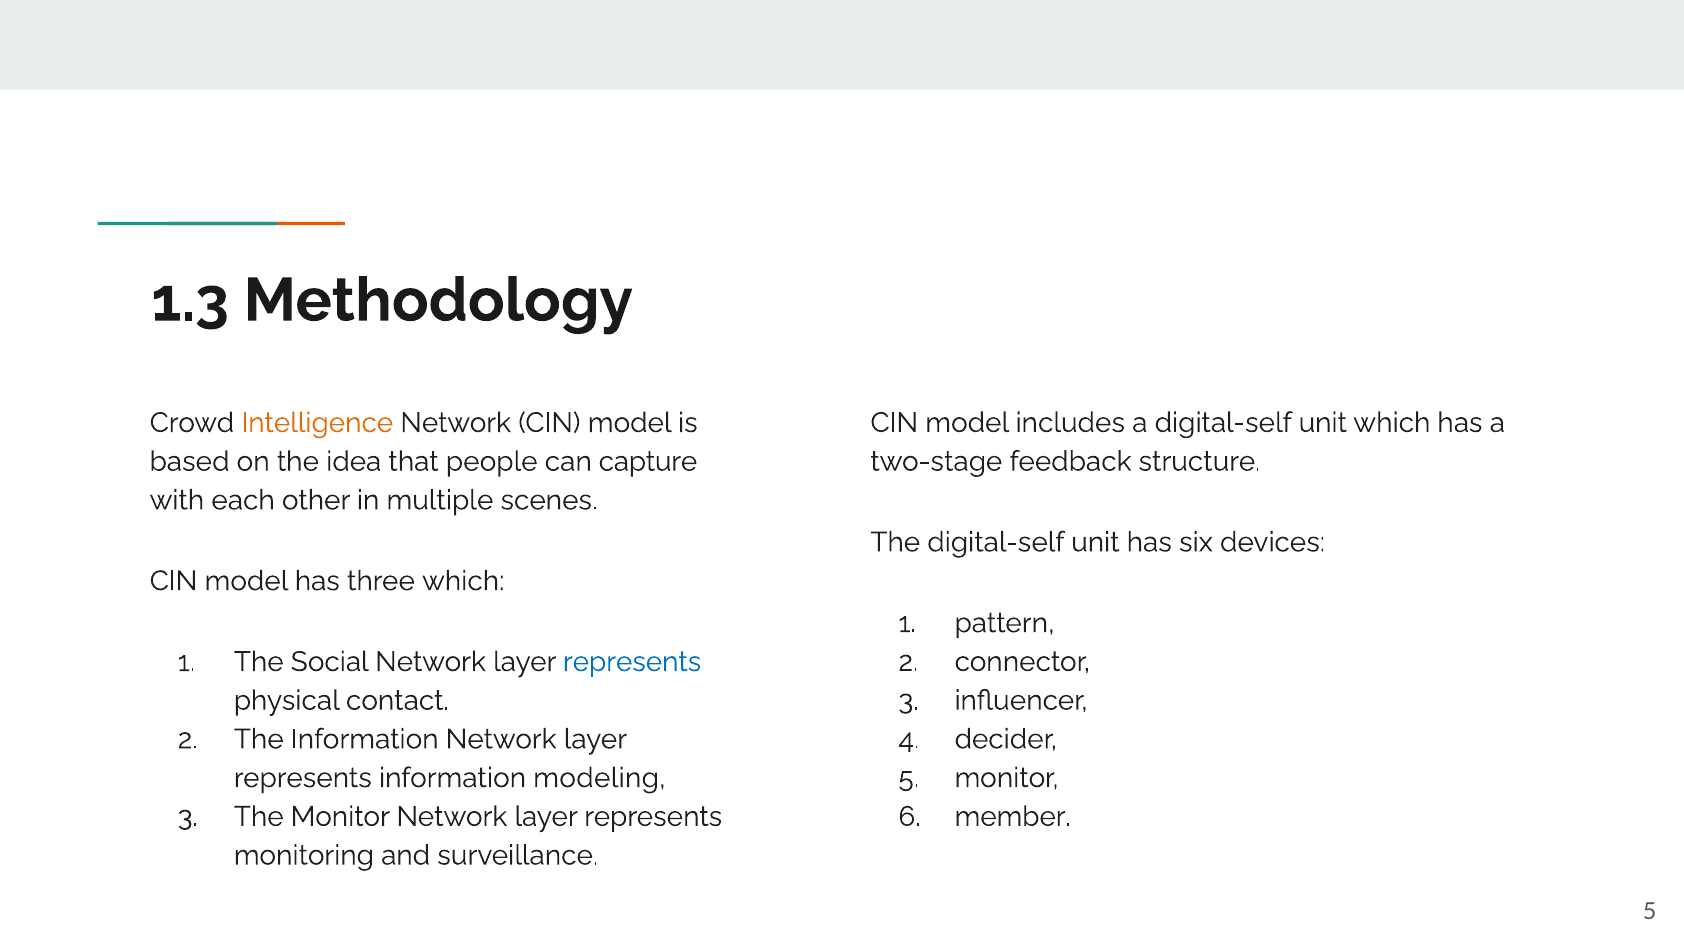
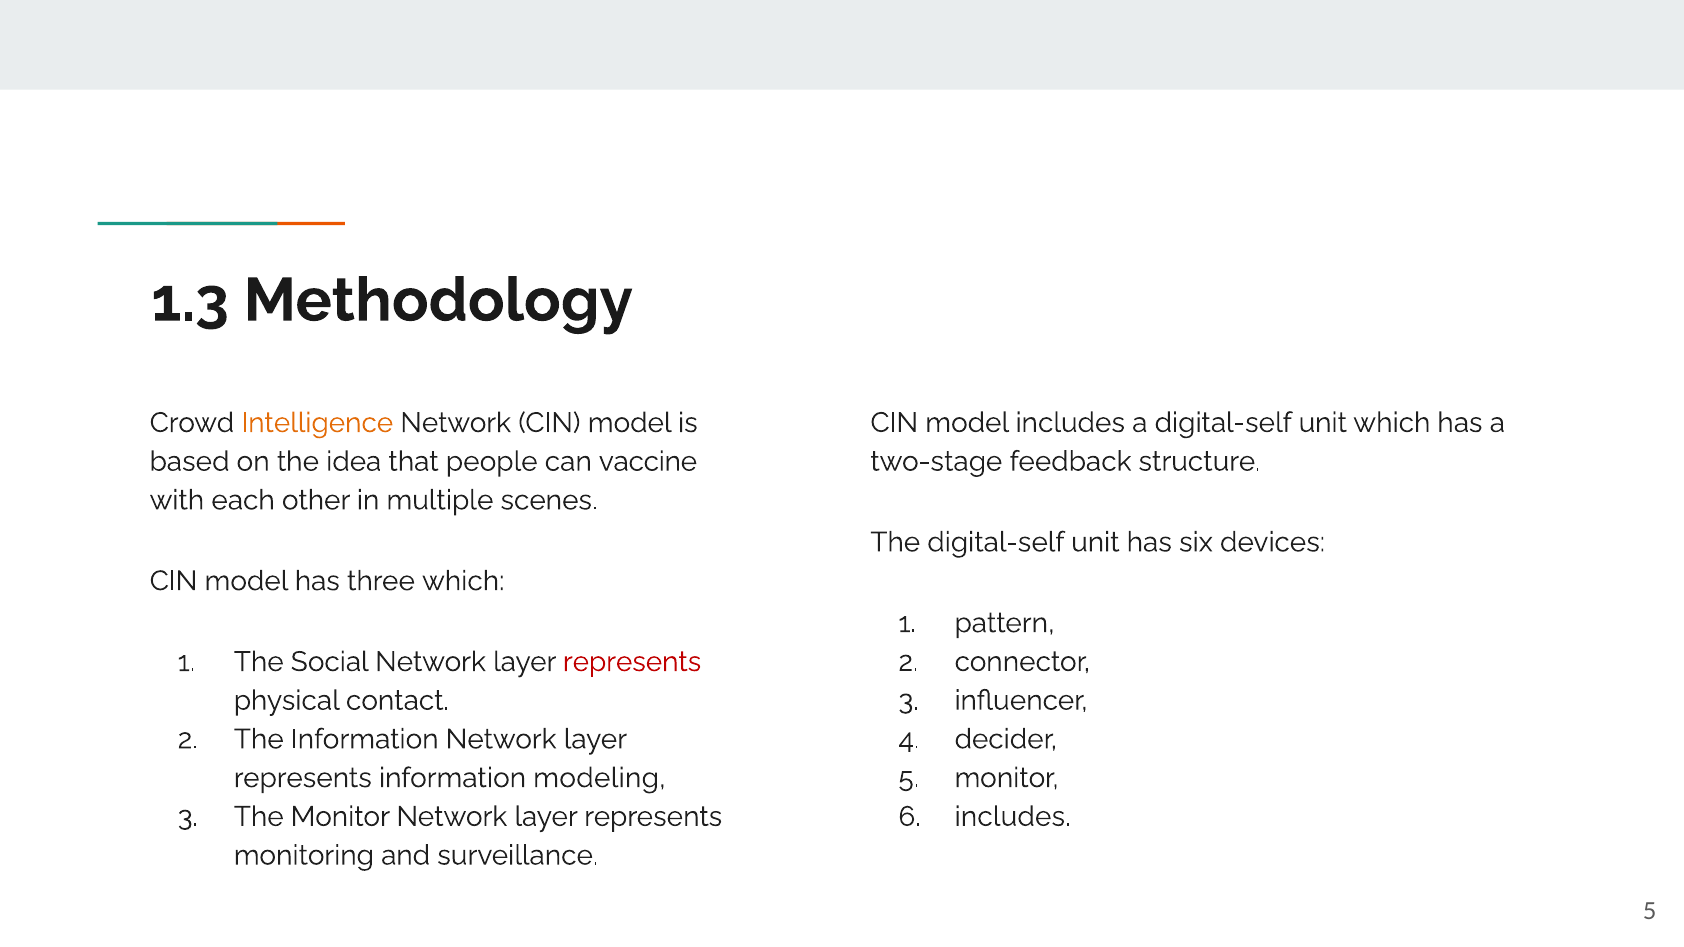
capture: capture -> vaccine (648, 462)
represents colour: blue -> red (632, 662)
member: member -> includes (1013, 817)
